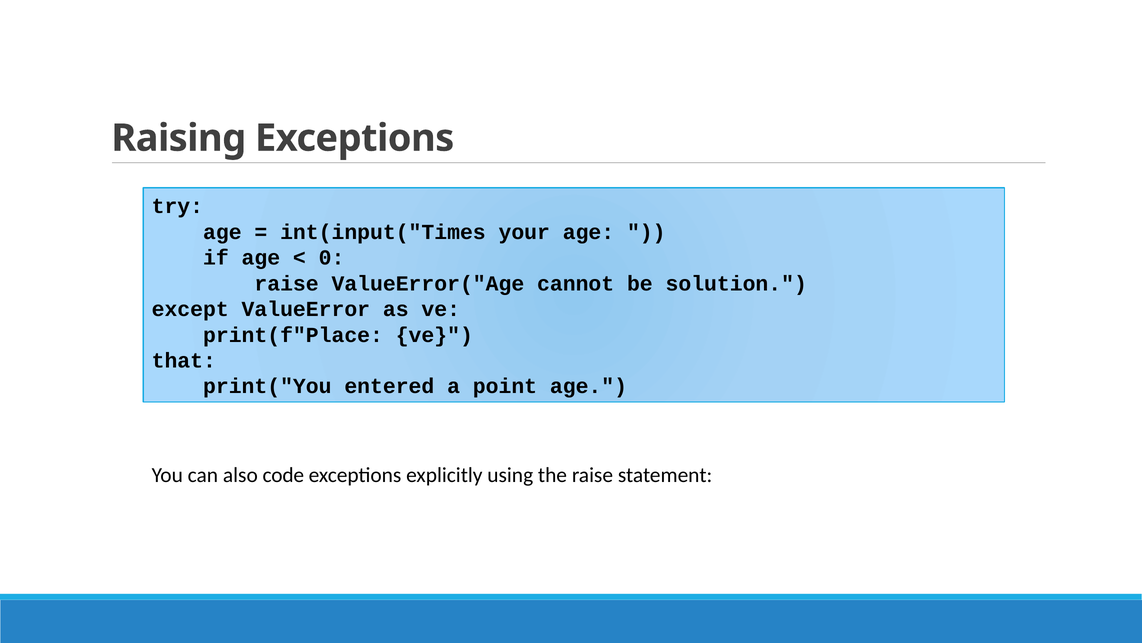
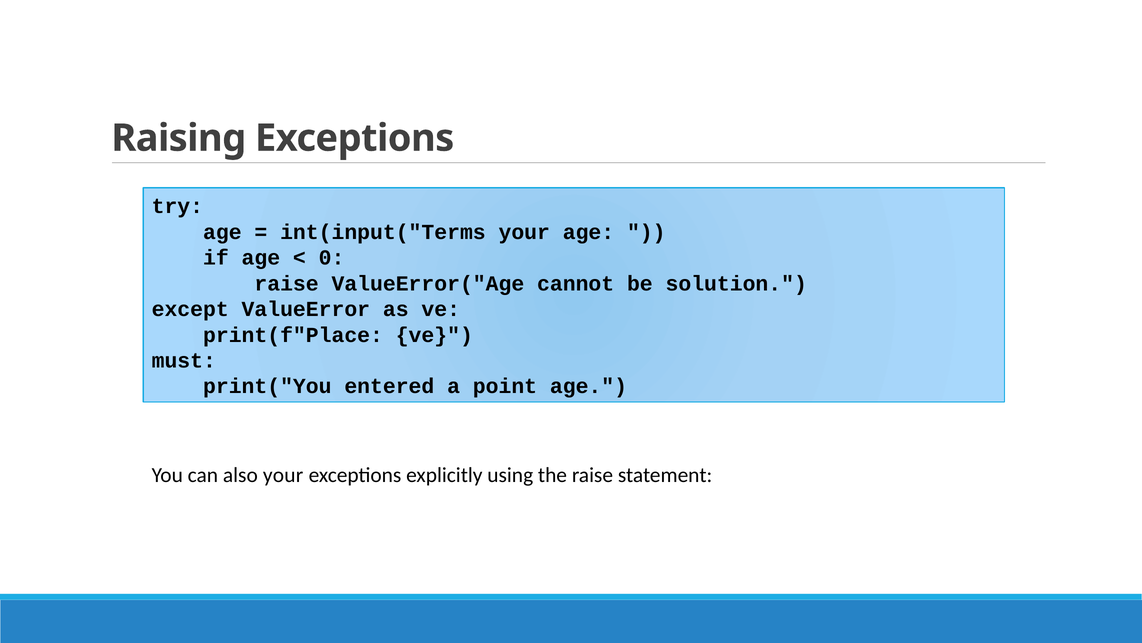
int(input("Times: int(input("Times -> int(input("Terms (383, 232)
that: that -> must (184, 360)
also code: code -> your (283, 475)
